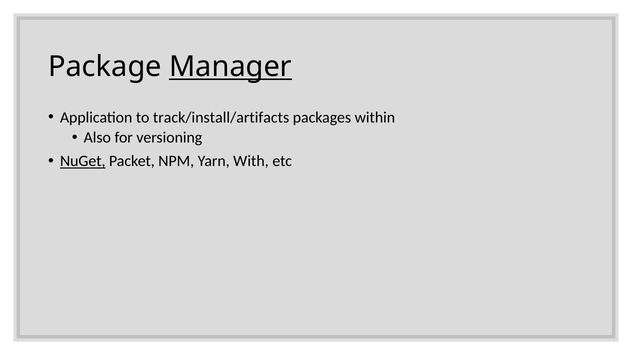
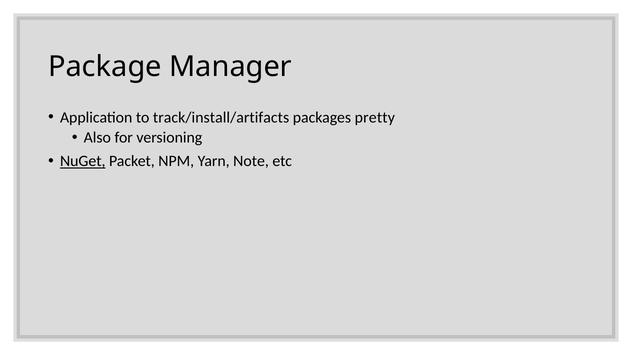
Manager underline: present -> none (231, 67)
within: within -> pretty (375, 117)
With: With -> Note (251, 161)
